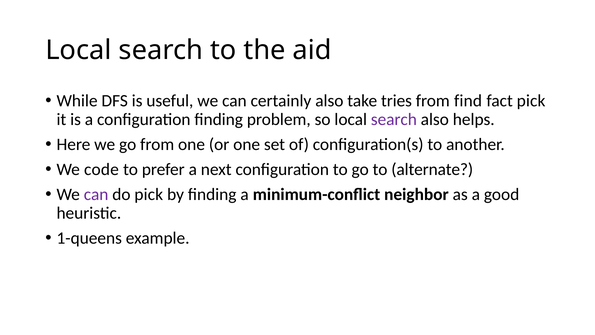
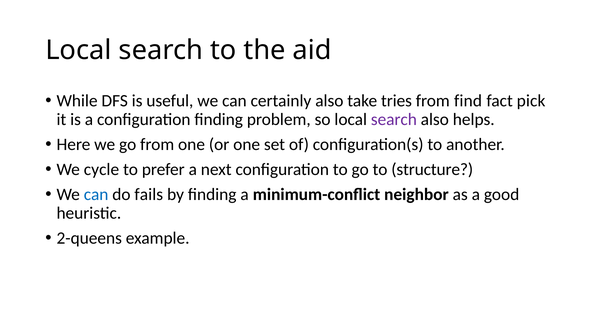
code: code -> cycle (101, 169)
alternate: alternate -> structure (432, 169)
can colour: purple -> blue (96, 194)
do pick: pick -> fails (149, 194)
1-queens: 1-queens -> 2-queens (89, 238)
